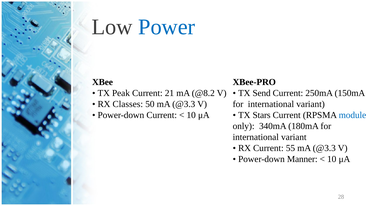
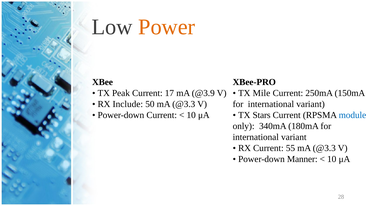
Power colour: blue -> orange (167, 27)
21: 21 -> 17 (169, 93)
@8.2: @8.2 -> @3.9 (203, 93)
Send: Send -> Mile (262, 93)
Classes: Classes -> Include (128, 104)
